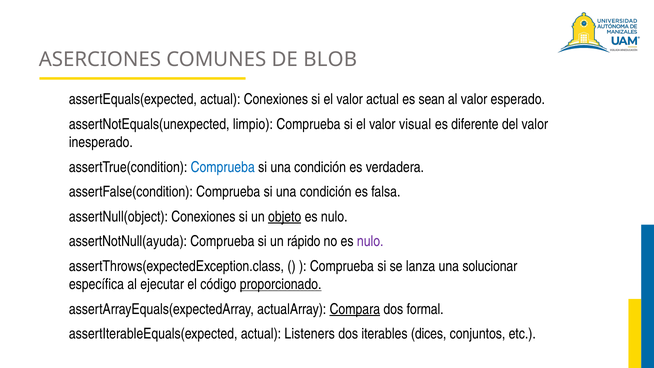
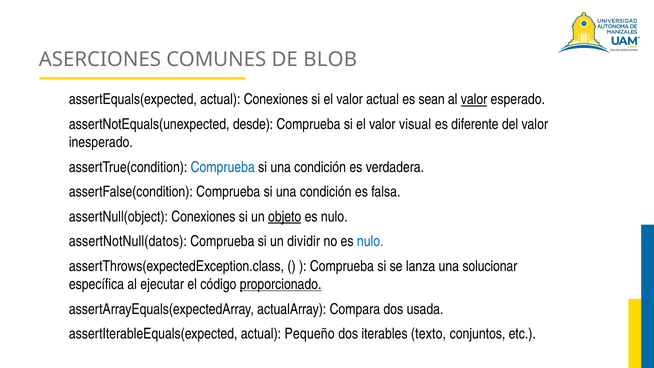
valor underline: none -> present (474, 99)
limpio: limpio -> desde (253, 124)
assertNotNull(ayuda: assertNotNull(ayuda -> assertNotNull(datos (128, 241)
rápido: rápido -> dividir (304, 241)
nulo colour: purple -> blue (370, 241)
Compara underline: present -> none (355, 309)
formal: formal -> usada (425, 309)
Listeners: Listeners -> Pequeño (310, 334)
dices: dices -> texto (429, 334)
